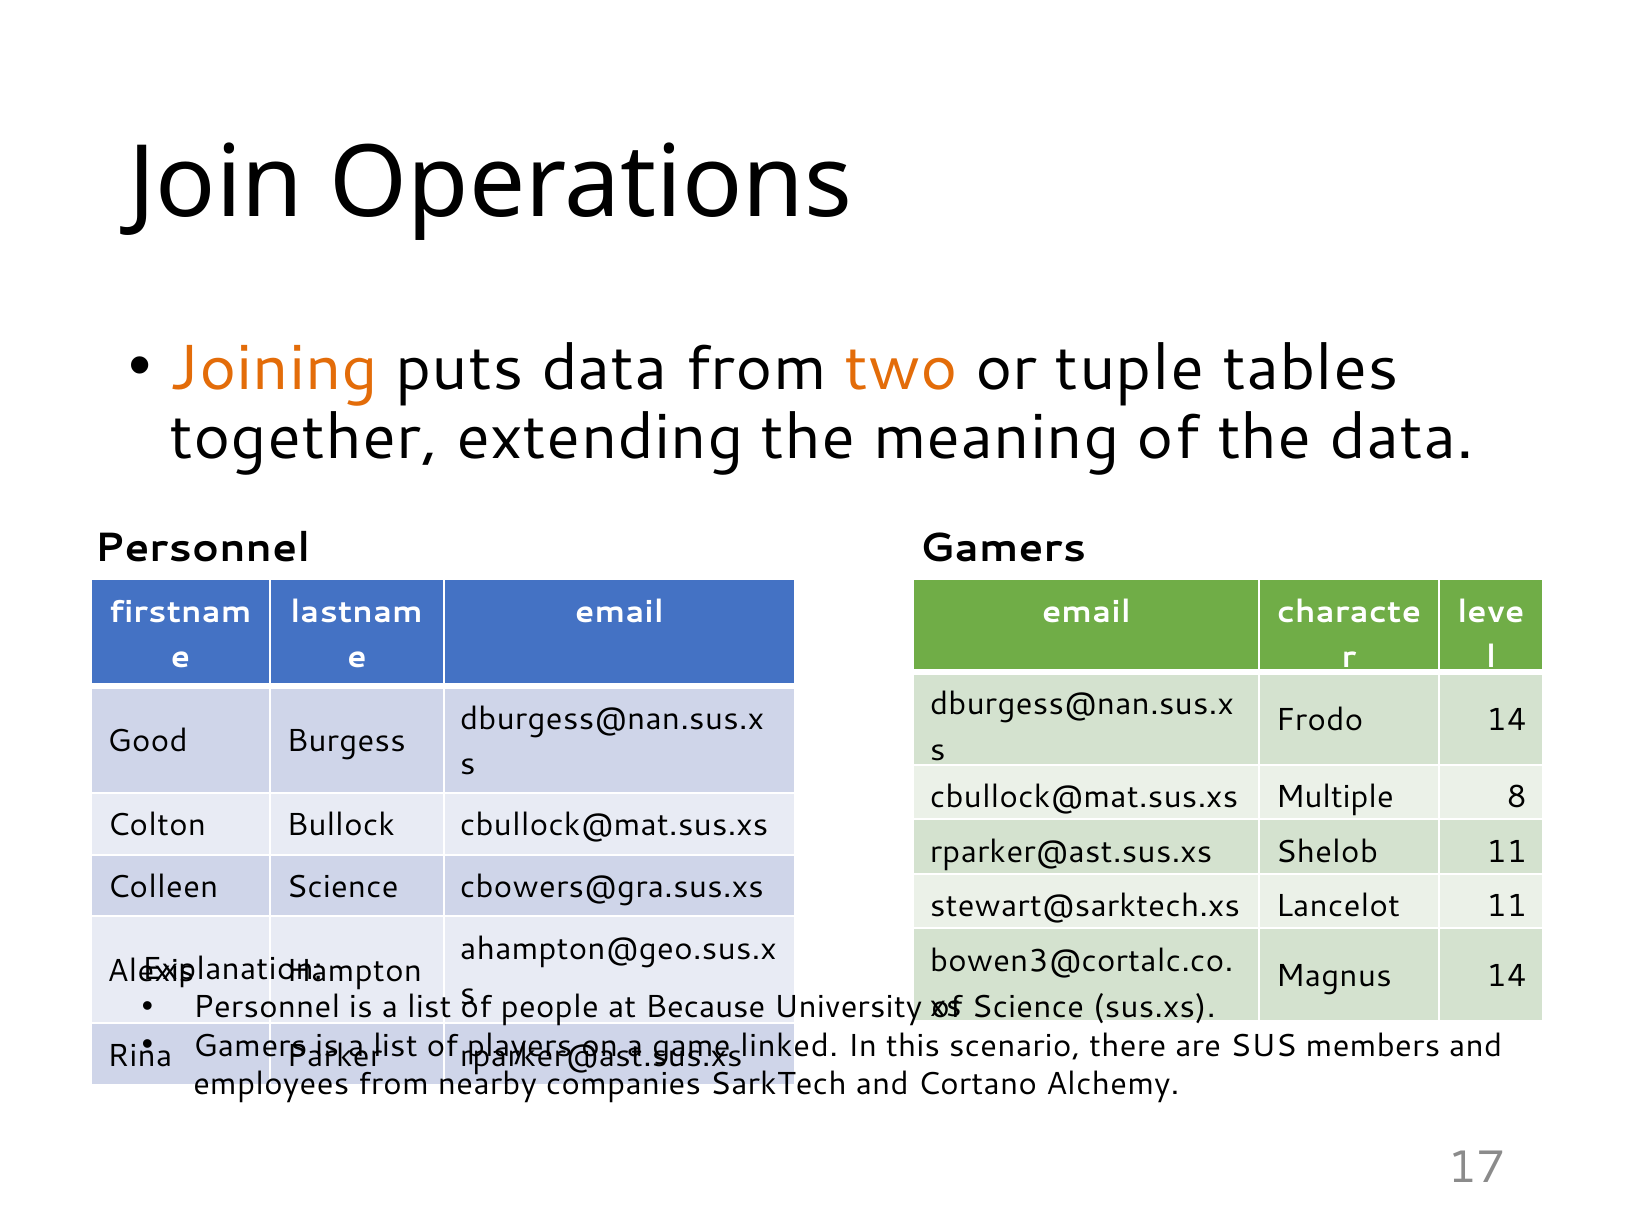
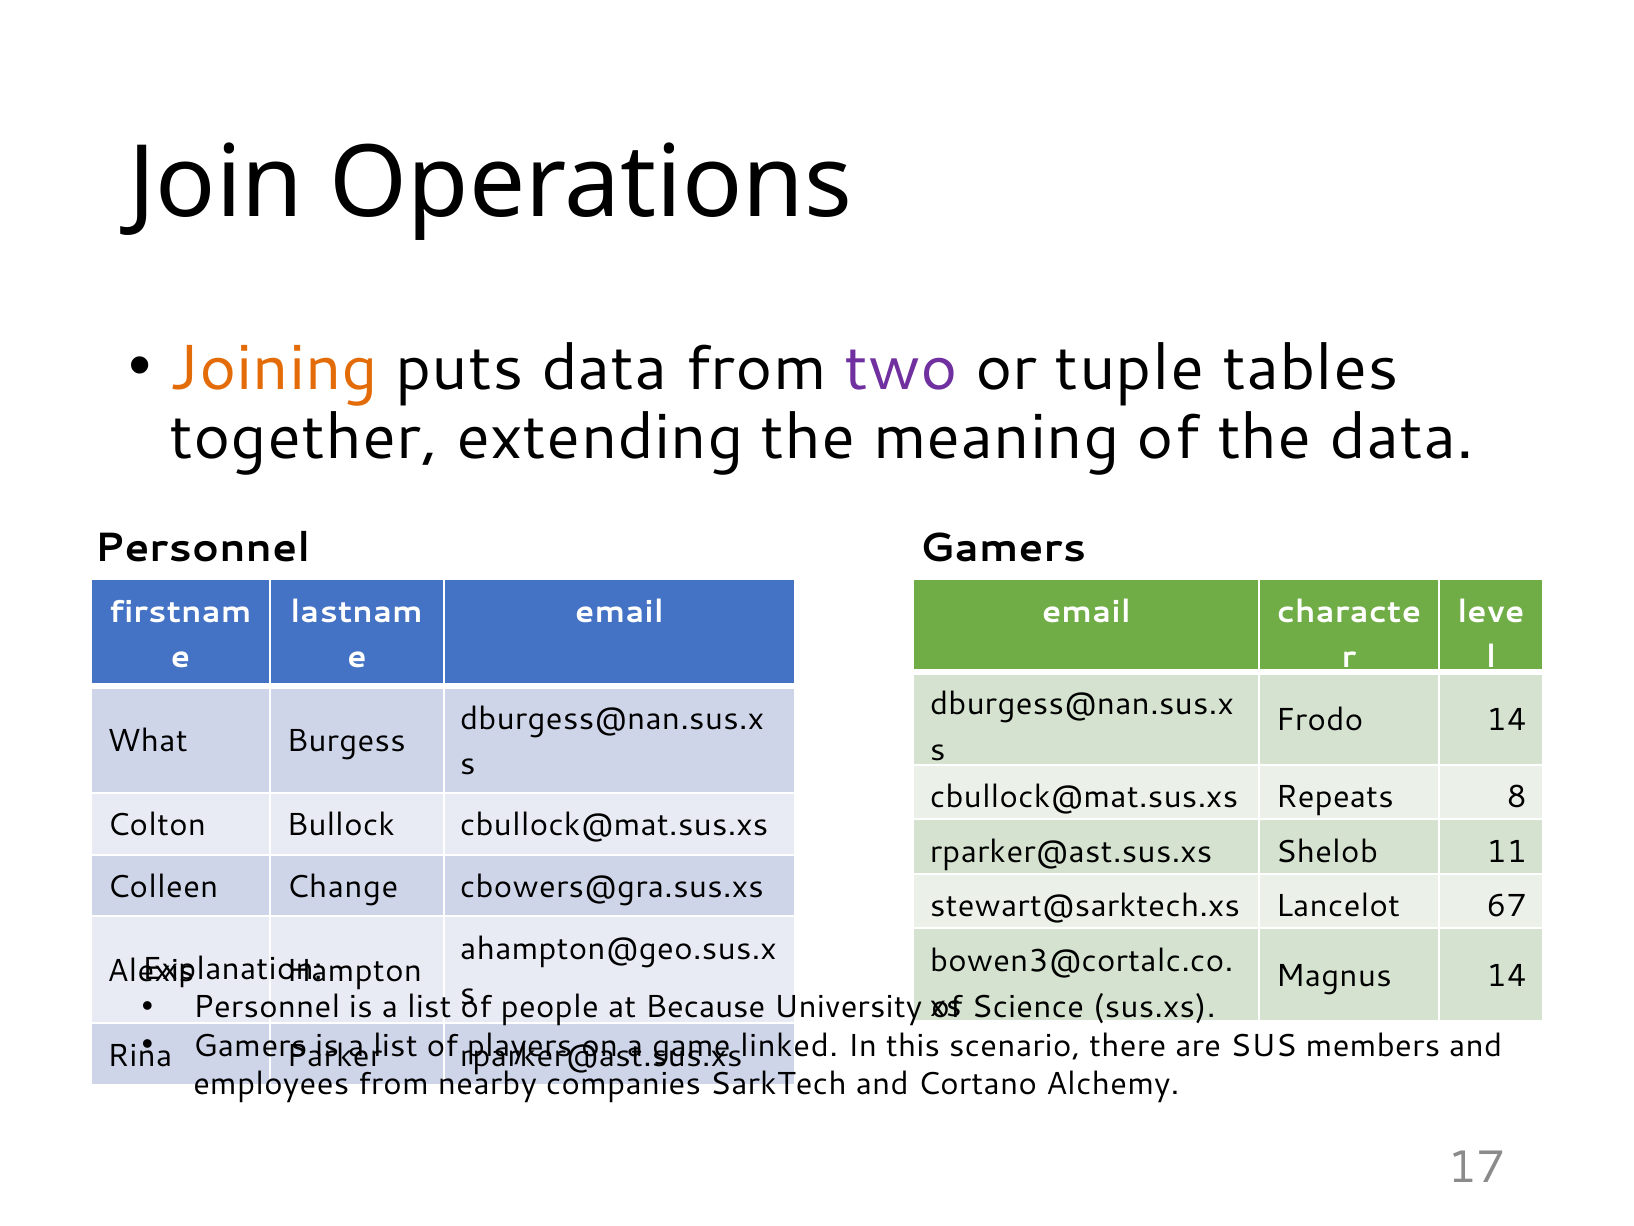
two colour: orange -> purple (901, 368)
Good: Good -> What (147, 741)
Multiple: Multiple -> Repeats (1335, 797)
Colleen Science: Science -> Change (342, 887)
Lancelot 11: 11 -> 67 (1507, 906)
